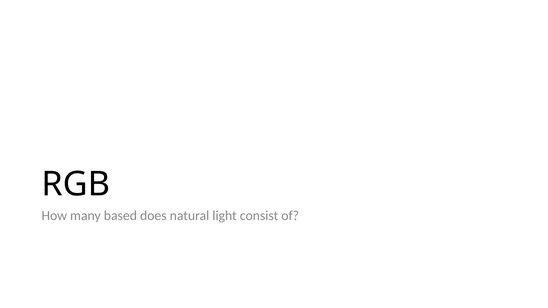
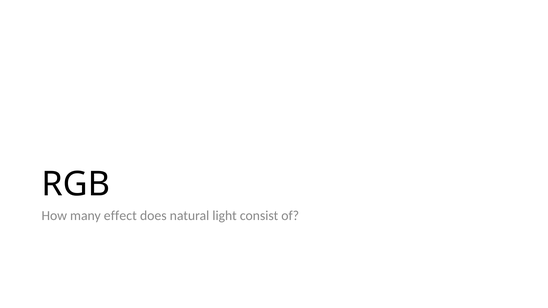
based: based -> effect (120, 216)
